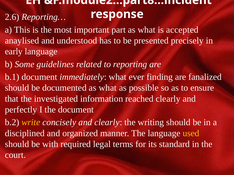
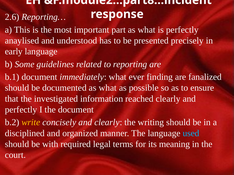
is accepted: accepted -> perfectly (182, 30)
used colour: yellow -> light blue (191, 134)
standard: standard -> meaning (175, 144)
